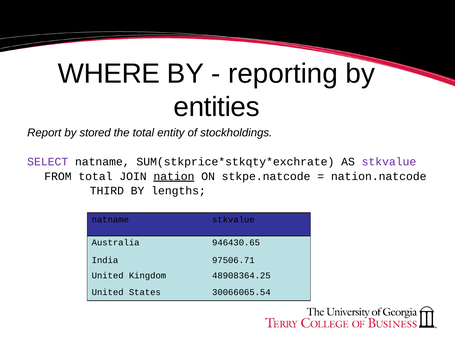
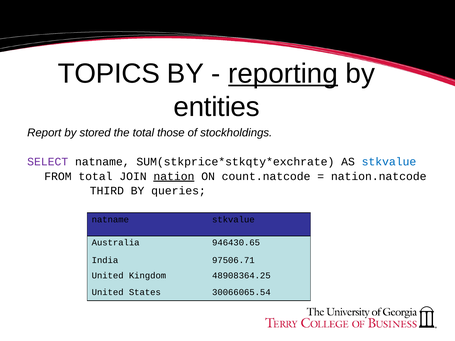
WHERE: WHERE -> TOPICS (109, 74)
reporting underline: none -> present (283, 74)
entity: entity -> those (171, 133)
stkvalue colour: purple -> blue (389, 162)
stkpe.natcode: stkpe.natcode -> count.natcode (266, 176)
lengths: lengths -> queries (179, 191)
